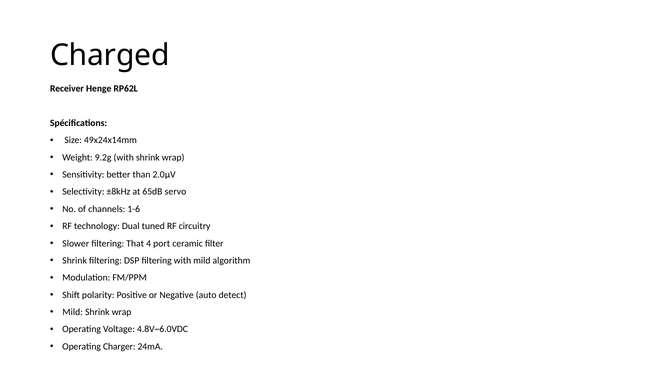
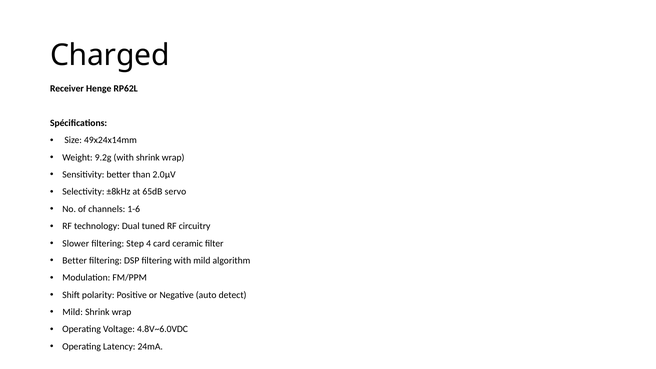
That: That -> Step (135, 243)
port: port -> card (162, 243)
Shrink: Shrink -> Better (75, 261)
Charger: Charger -> Latency (119, 346)
